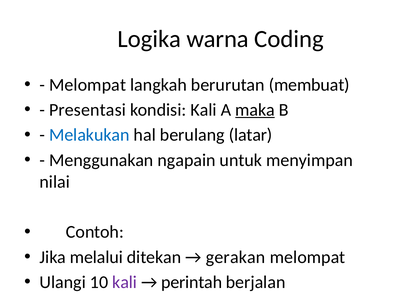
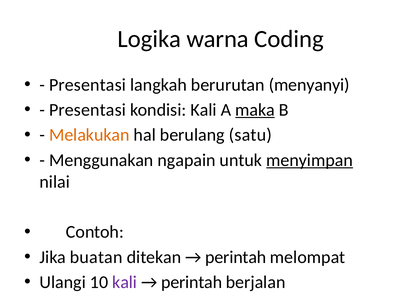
Melompat: Melompat -> Presentasi (88, 85)
membuat: membuat -> menyanyi (309, 85)
Melakukan colour: blue -> orange (89, 135)
latar: latar -> satu (250, 135)
menyimpan underline: none -> present (310, 161)
melalui: melalui -> buatan (96, 258)
gerakan: gerakan -> perintah (236, 258)
